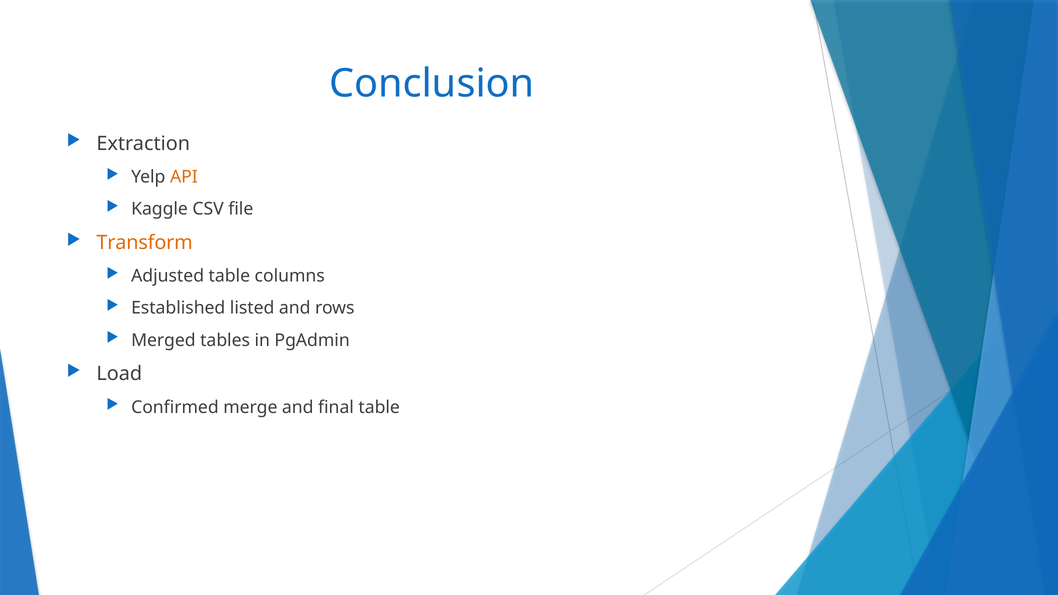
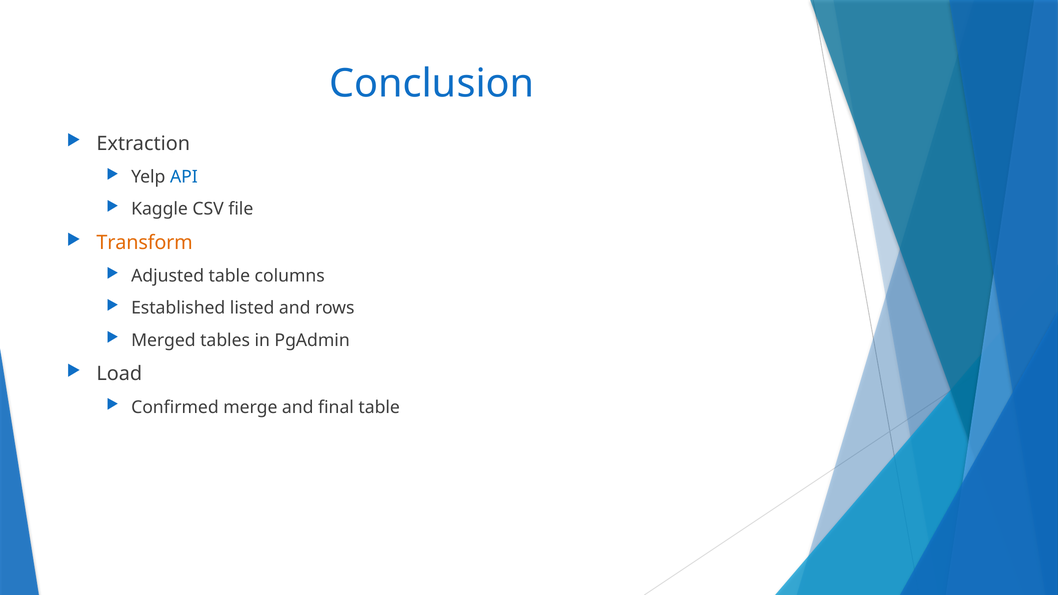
API colour: orange -> blue (184, 177)
